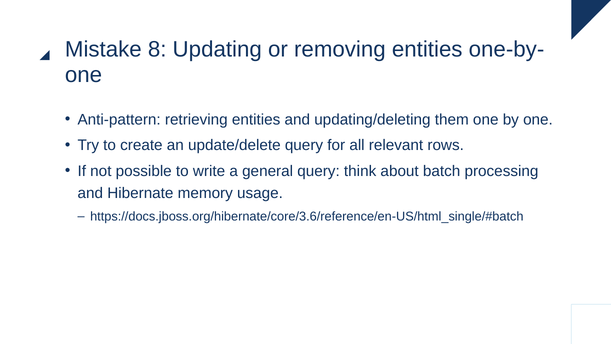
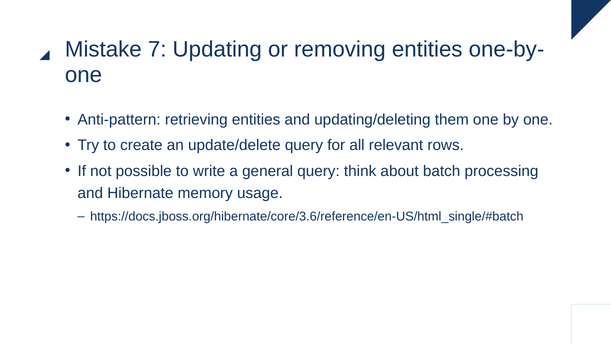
8: 8 -> 7 (157, 50)
